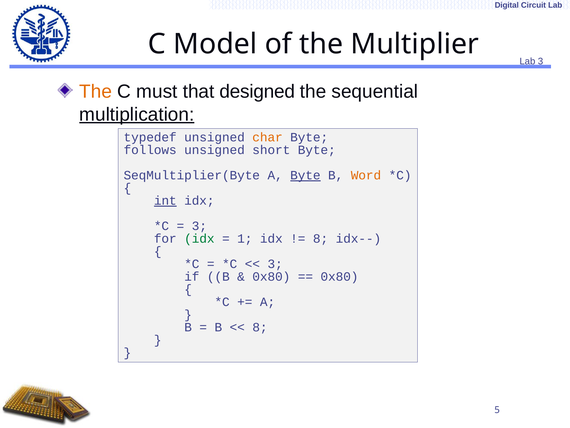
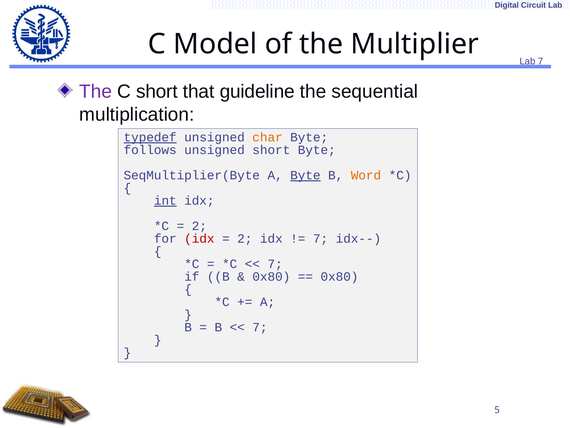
3: 3 -> 7 (541, 61)
The colour: orange -> purple (96, 92)
C must: must -> short (157, 92)
designed: designed -> guideline (257, 92)
multiplication underline: present -> none (137, 114)
typedef underline: none -> present (150, 137)
3: 3 -> 2 (199, 226)
idx colour: green -> red (199, 238)
1: 1 -> 2 (245, 238)
8: 8 -> 7 (321, 238)
3: 3 -> 7 (275, 264)
8: 8 -> 7 (260, 327)
